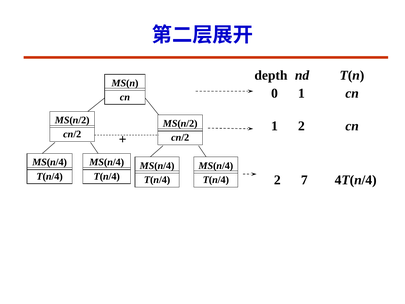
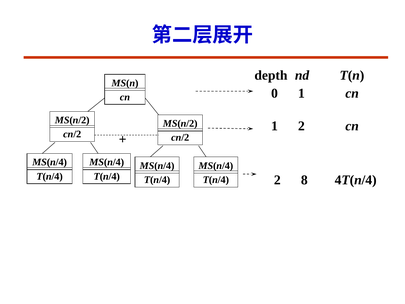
7: 7 -> 8 (304, 180)
